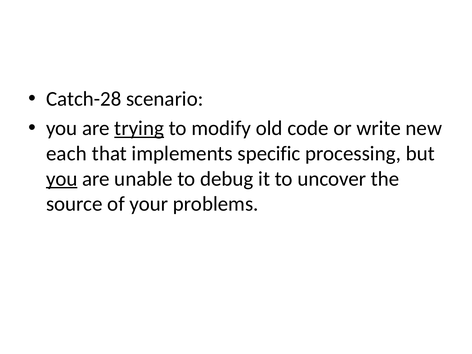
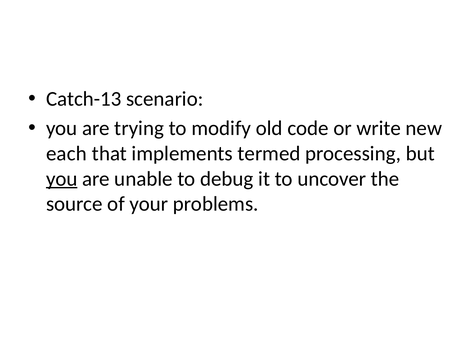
Catch-28: Catch-28 -> Catch-13 (84, 99)
trying underline: present -> none (139, 128)
specific: specific -> termed (269, 154)
